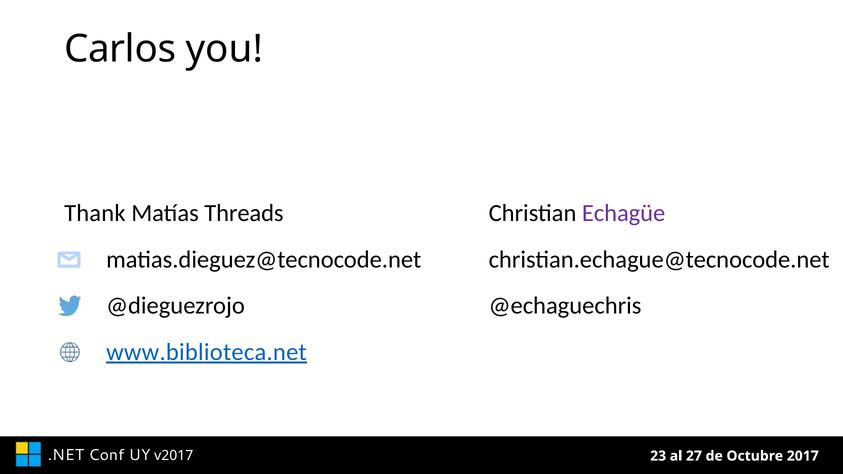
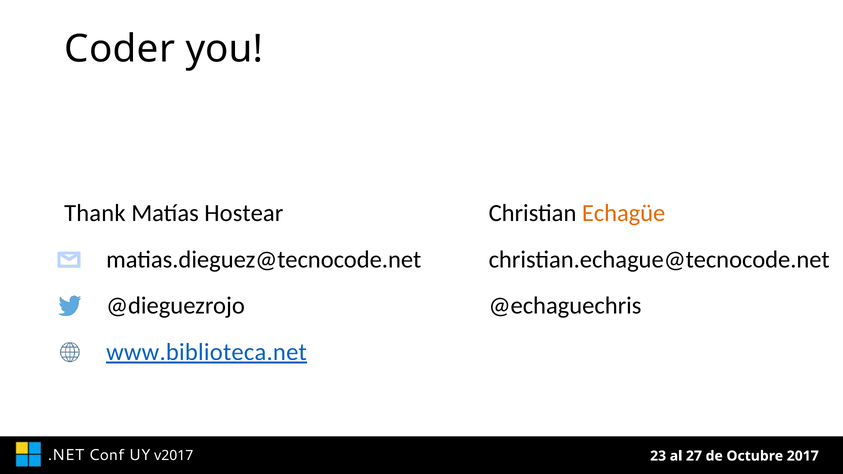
Carlos: Carlos -> Coder (120, 49)
Threads: Threads -> Hostear (244, 213)
Echagüe colour: purple -> orange (624, 213)
